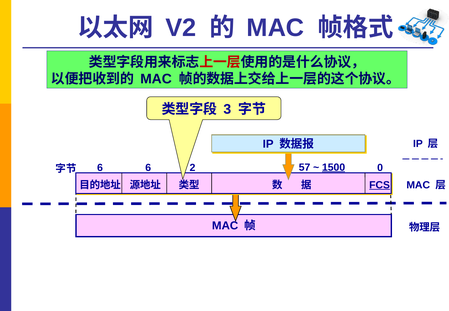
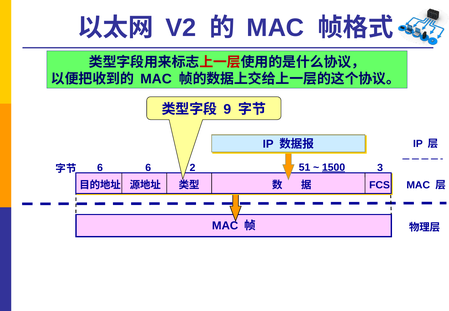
3: 3 -> 9 (227, 109)
0: 0 -> 3 (380, 168)
57: 57 -> 51 (305, 167)
FCS underline: present -> none (380, 185)
